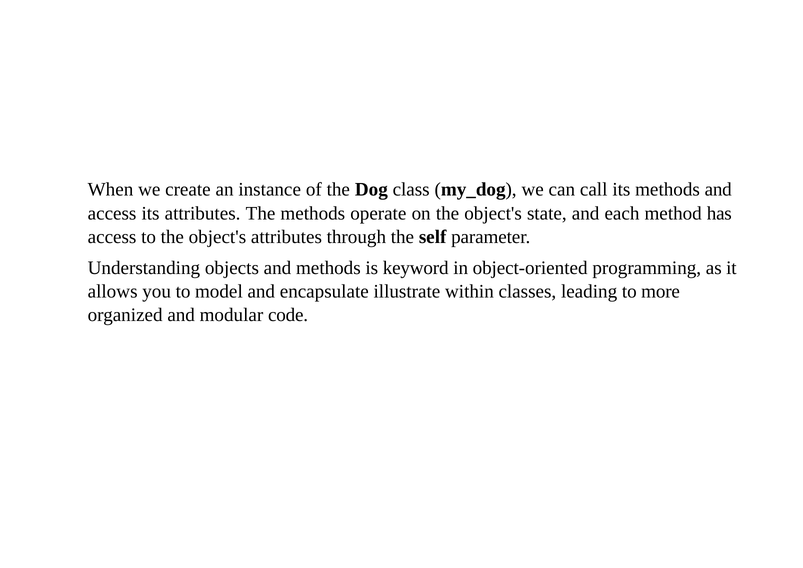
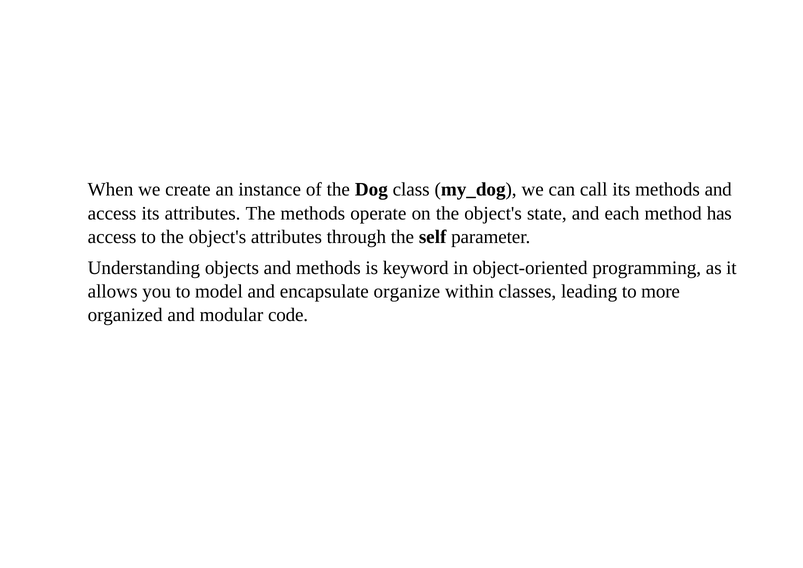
illustrate: illustrate -> organize (407, 291)
